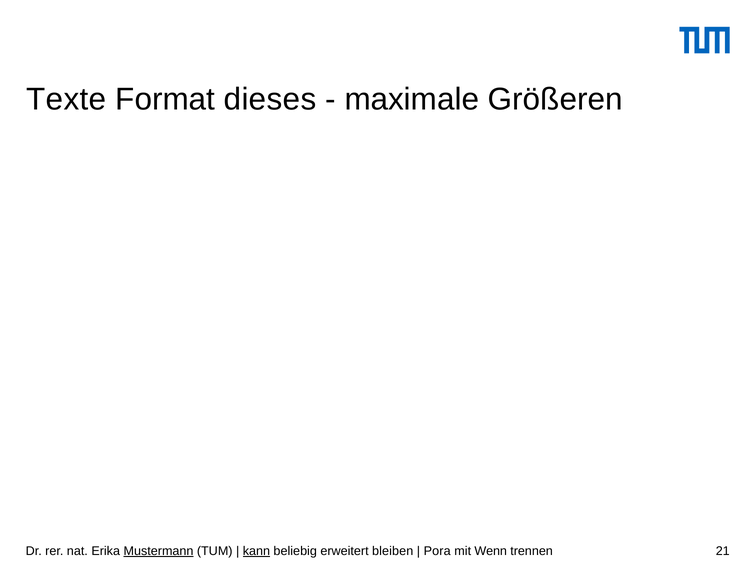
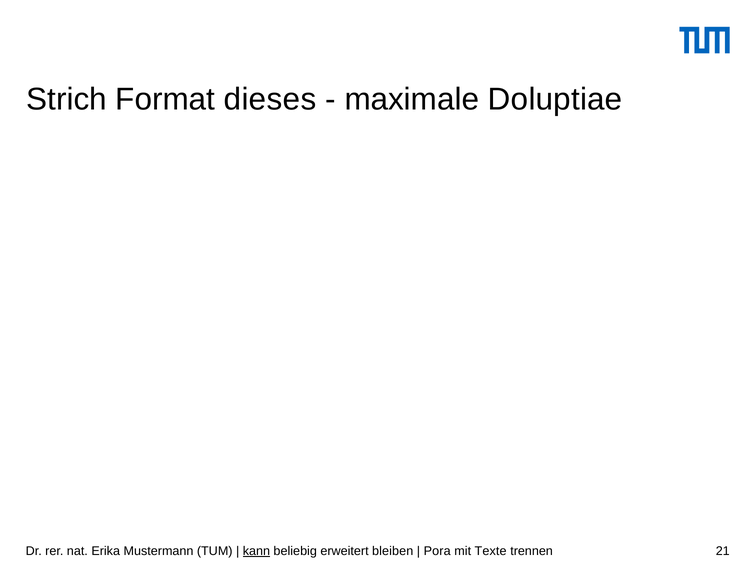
Texte: Texte -> Strich (67, 99)
Größeren: Größeren -> Doluptiae (555, 99)
Mustermann underline: present -> none (159, 551)
Wenn: Wenn -> Texte (491, 551)
